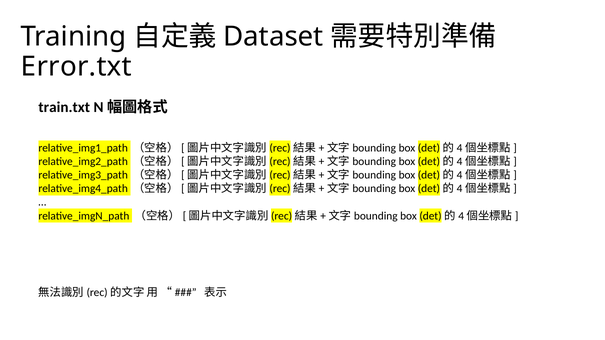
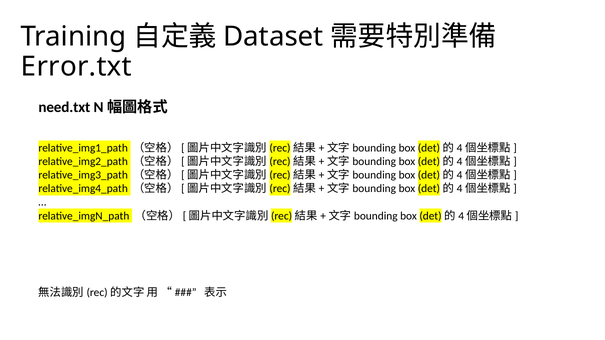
train.txt: train.txt -> need.txt (64, 107)
